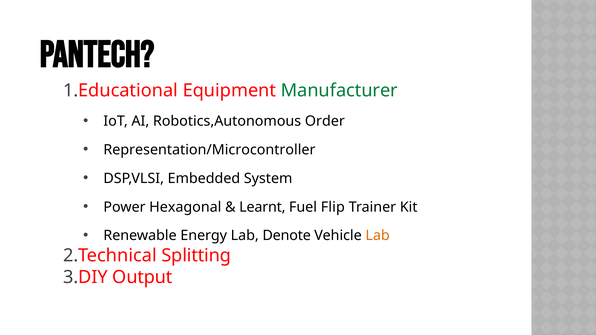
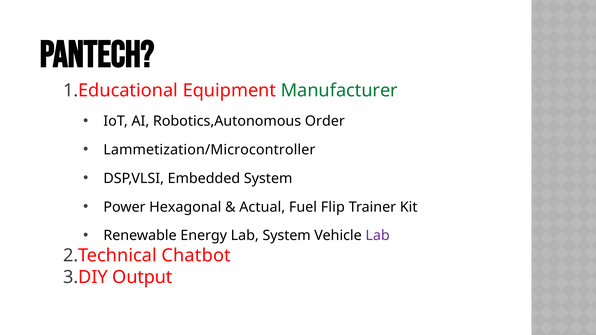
Representation/Microcontroller: Representation/Microcontroller -> Lammetization/Microcontroller (209, 150)
Learnt: Learnt -> Actual (262, 207)
Lab Denote: Denote -> System (287, 236)
Lab colour: orange -> purple (378, 236)
Splitting: Splitting -> Chatbot (196, 256)
